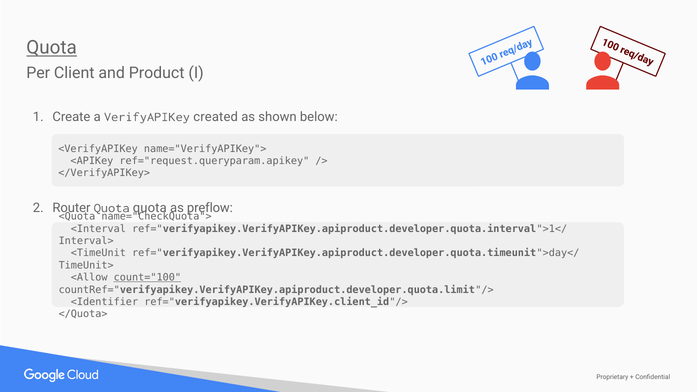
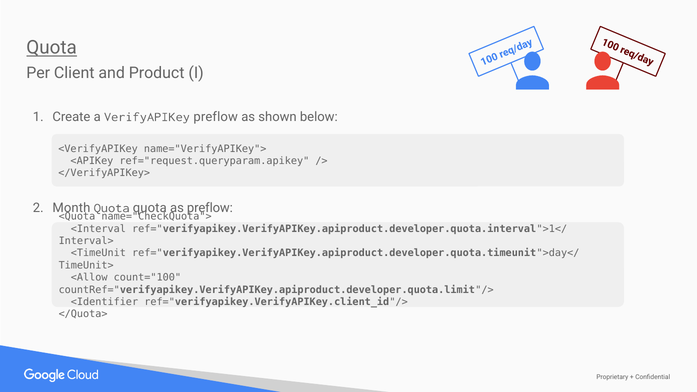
VerifyAPIKey created: created -> preflow (216, 117)
Router: Router -> Month (71, 208)
count="100 underline: present -> none (147, 277)
